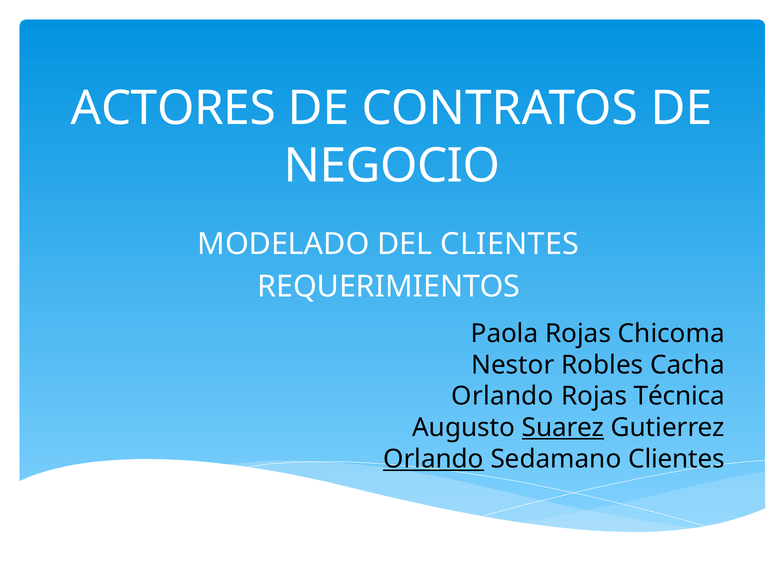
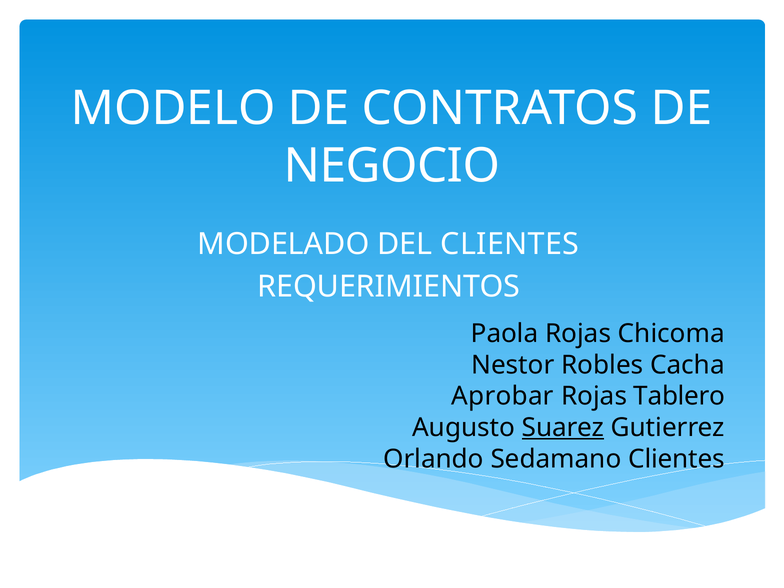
ACTORES: ACTORES -> MODELO (173, 108)
Orlando: Orlando -> Aprobar (503, 396)
Técnica: Técnica -> Tablero (679, 396)
Orlando underline: present -> none (433, 459)
